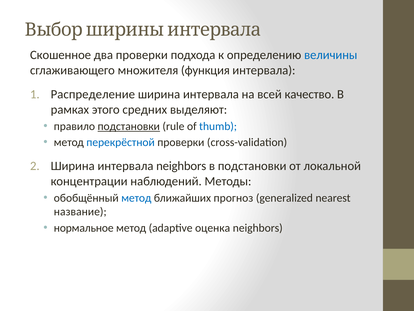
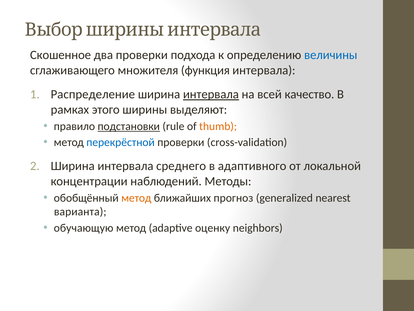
интервала underline: none -> present (211, 94)
средних: средних -> ширины (145, 109)
thumb colour: blue -> orange (218, 126)
интервала neighbors: neighbors -> среднего (181, 166)
в подстановки: подстановки -> адаптивного (252, 166)
метод colour: blue -> orange (136, 198)
название: название -> варианта (80, 211)
нормальное: нормальное -> обучающую (84, 228)
оценка: оценка -> оценку (213, 228)
